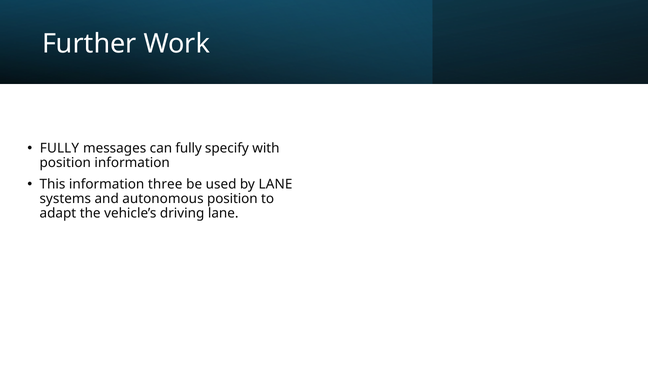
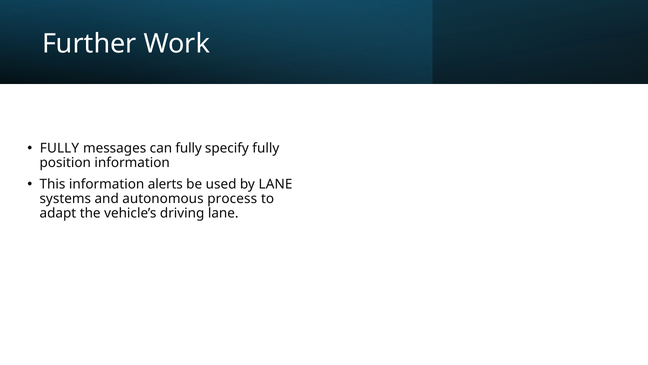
specify with: with -> fully (266, 148)
three: three -> alerts (165, 184)
autonomous position: position -> process (232, 198)
